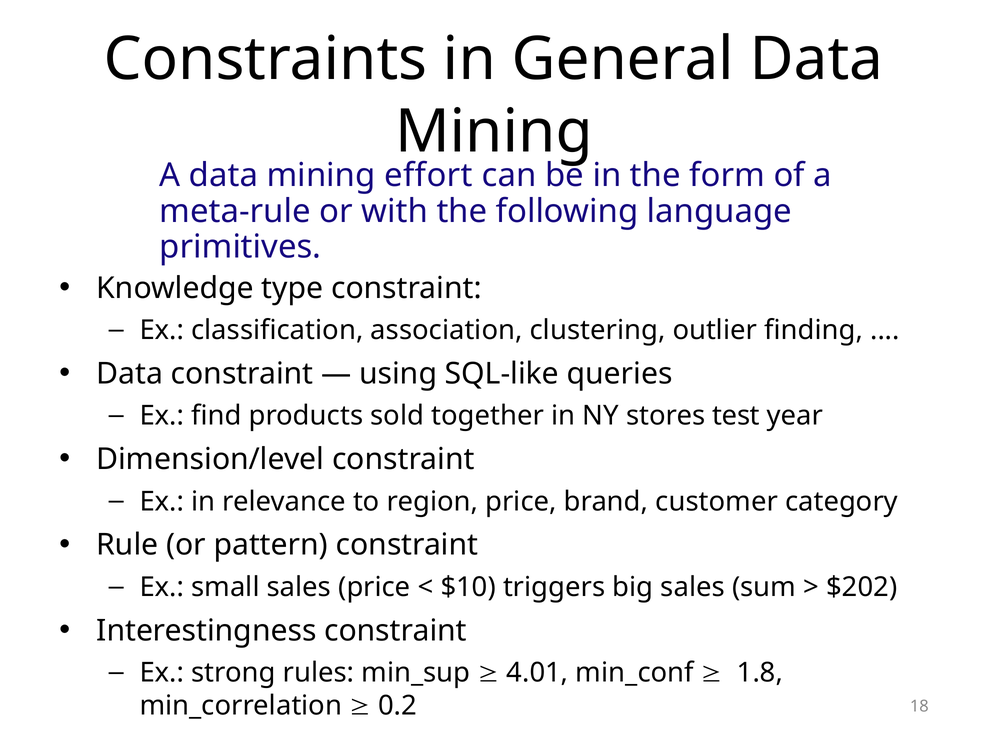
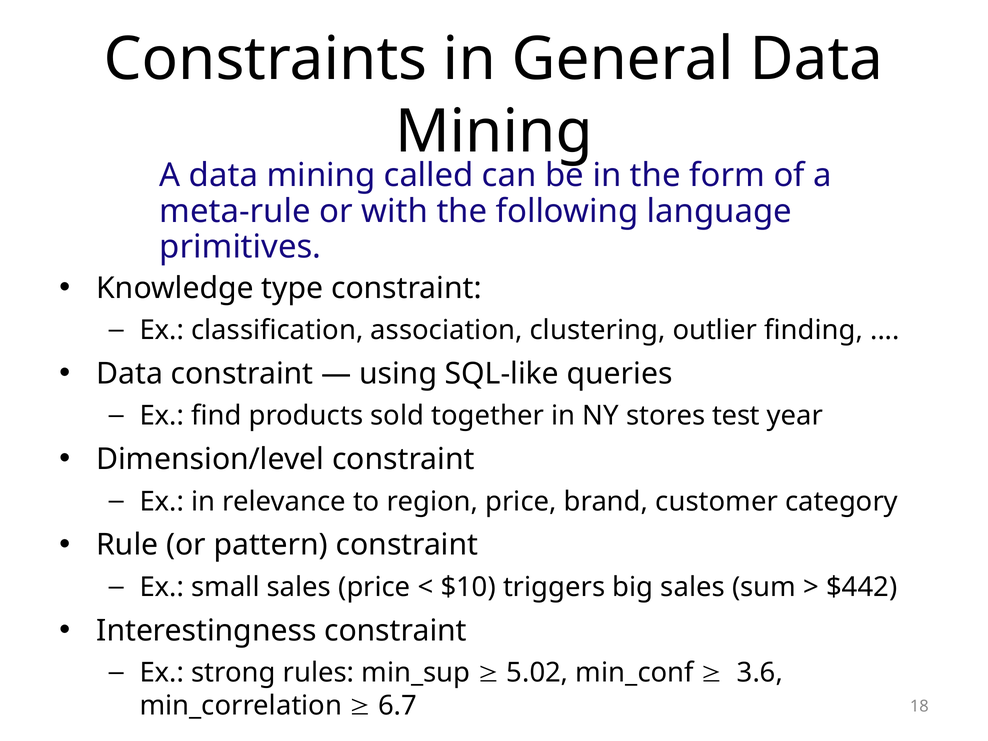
effort: effort -> called (429, 176)
$202: $202 -> $442 (862, 587)
4.01: 4.01 -> 5.02 (537, 673)
1.8: 1.8 -> 3.6 (760, 673)
0.2: 0.2 -> 6.7 (398, 706)
